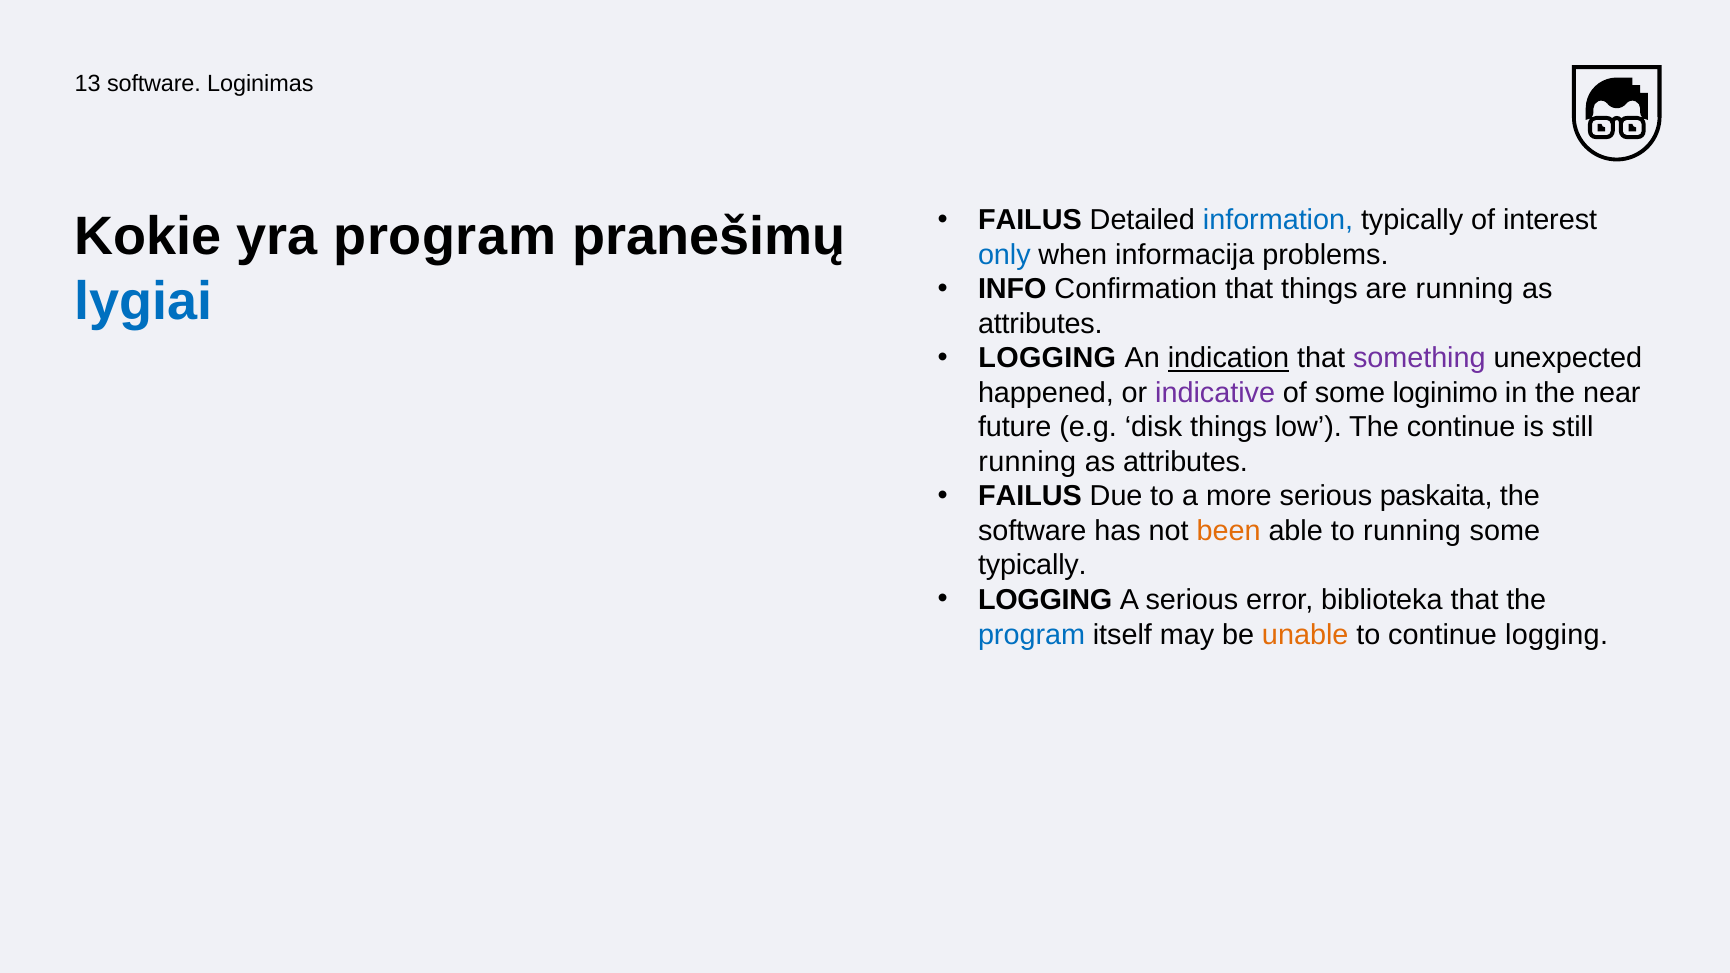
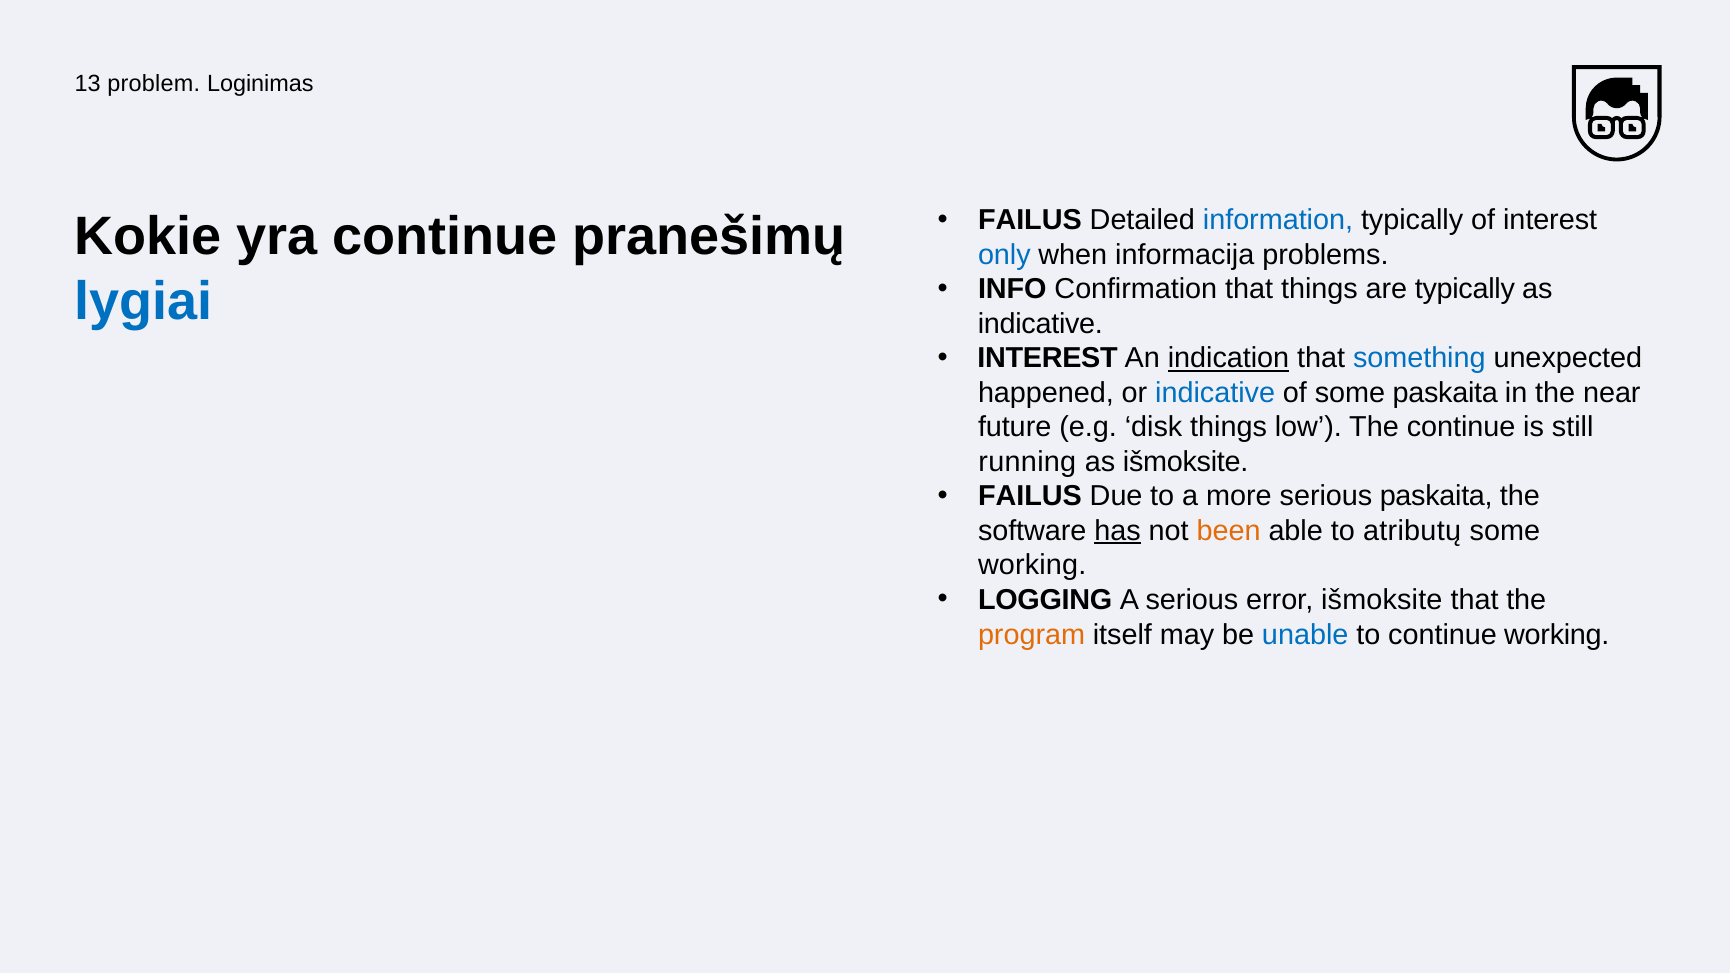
13 software: software -> problem (154, 84)
yra program: program -> continue (445, 237)
are running: running -> typically (1465, 289)
attributes: attributes -> indicative (1040, 324)
LOGGING: LOGGING -> INTEREST (1048, 358)
something colour: purple -> blue (1419, 358)
indicative colour: purple -> blue (1215, 393)
some loginimo: loginimo -> paskaita (1445, 393)
attributes: attributes -> išmoksite (1186, 462)
has underline: none -> present (1118, 531)
to running: running -> atributų (1412, 531)
typically: typically -> working (1032, 566)
error biblioteka: biblioteka -> išmoksite (1382, 600)
program colour: blue -> orange (1032, 635)
unable colour: orange -> blue (1305, 635)
continue logging: logging -> working (1557, 635)
